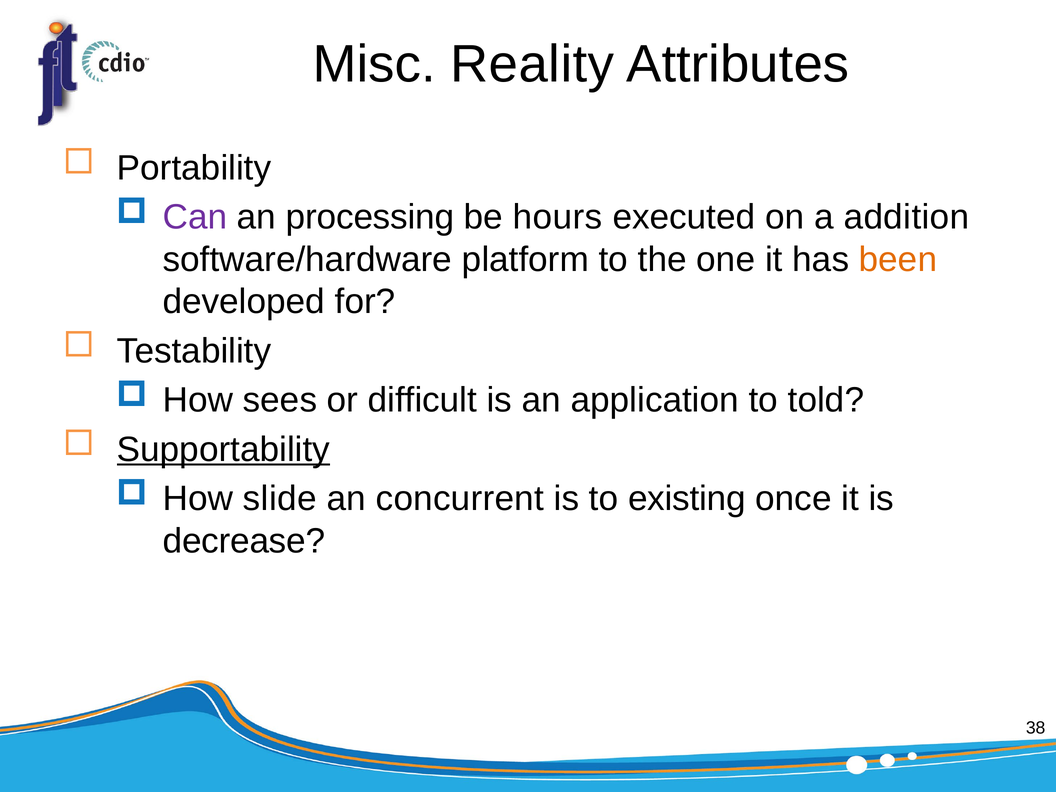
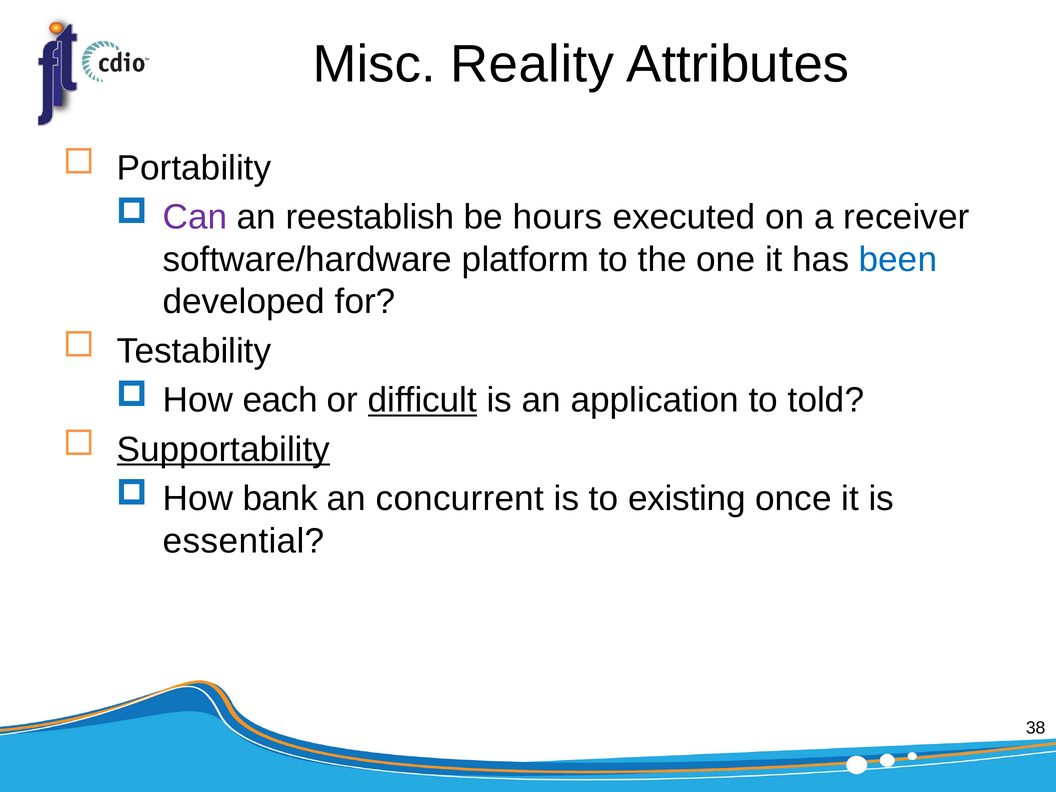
processing: processing -> reestablish (370, 217)
addition: addition -> receiver (907, 217)
been colour: orange -> blue (898, 259)
sees: sees -> each (280, 400)
difficult underline: none -> present (422, 400)
slide: slide -> bank (280, 499)
decrease: decrease -> essential (244, 541)
